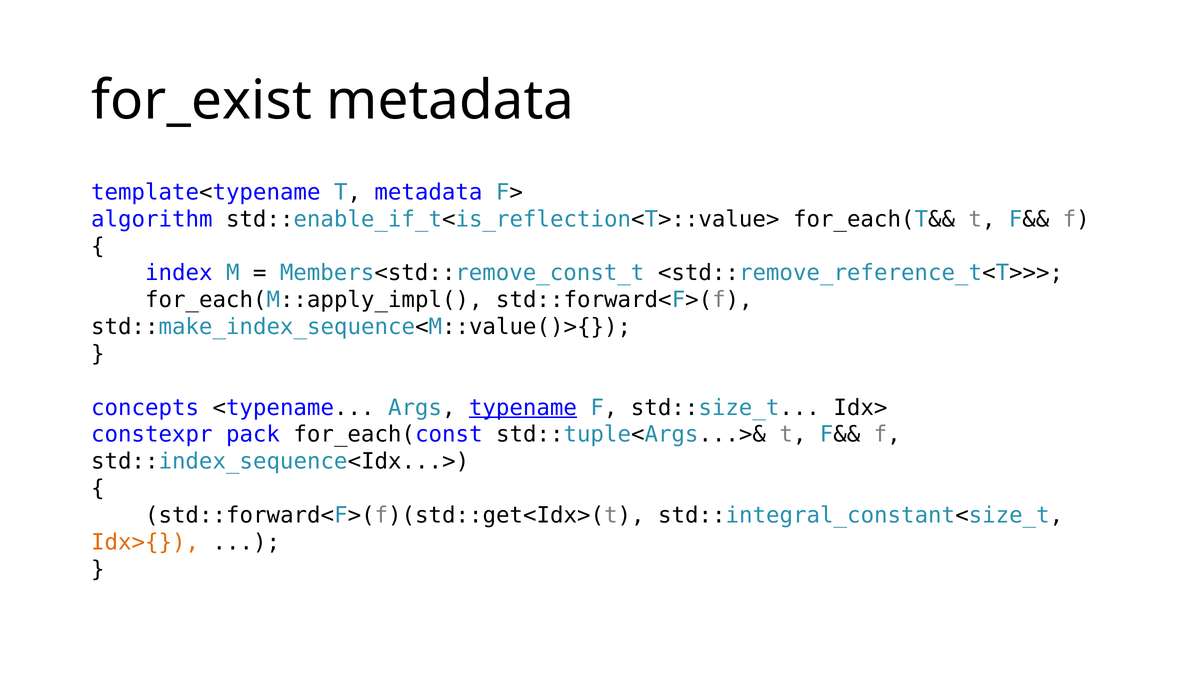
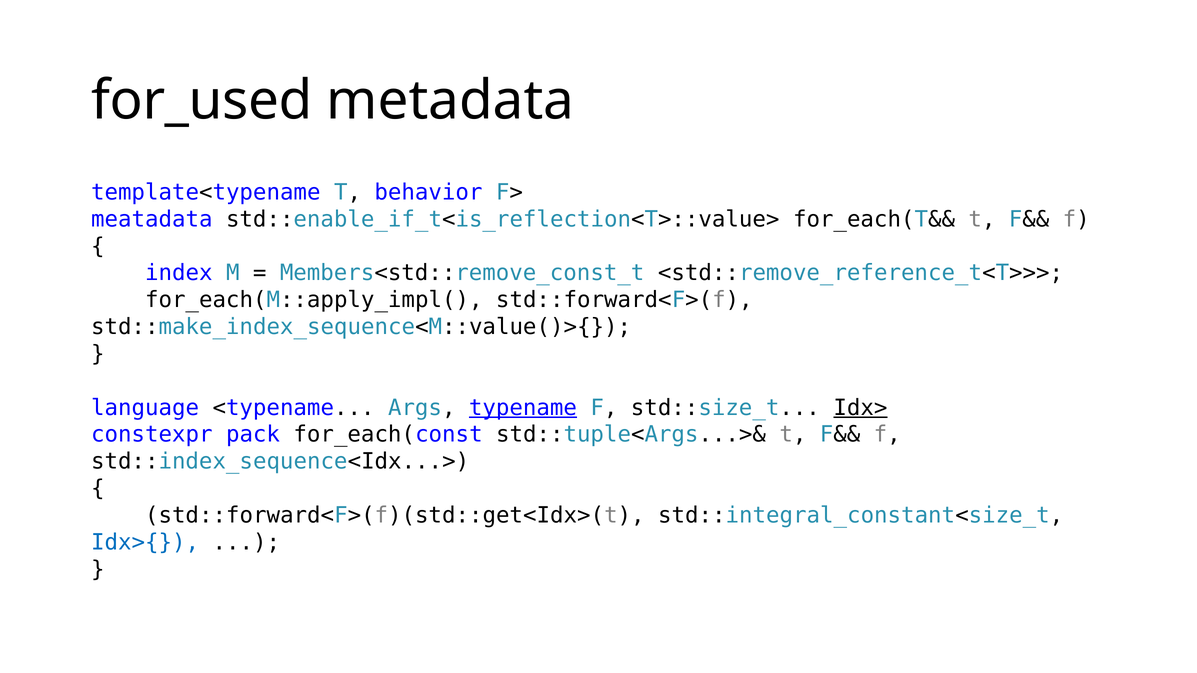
for_exist: for_exist -> for_used (202, 101)
T metadata: metadata -> behavior (428, 192)
algorithm: algorithm -> meatadata (152, 219)
concepts: concepts -> language (145, 408)
Idx> underline: none -> present (860, 408)
Idx>{ colour: orange -> blue (145, 542)
